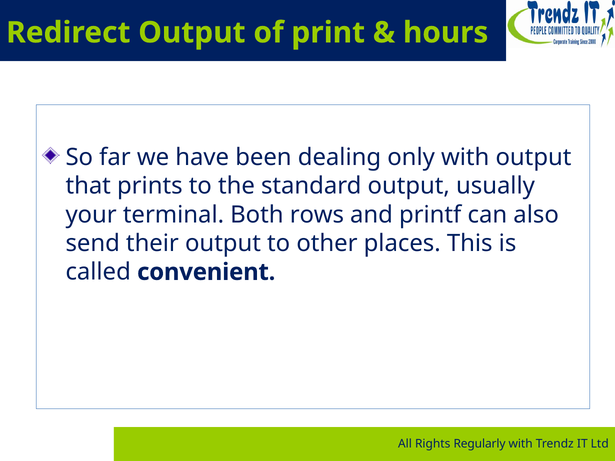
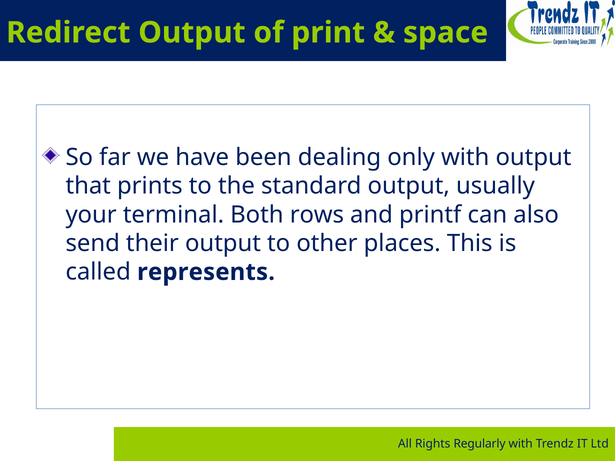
hours: hours -> space (446, 33)
convenient: convenient -> represents (206, 272)
